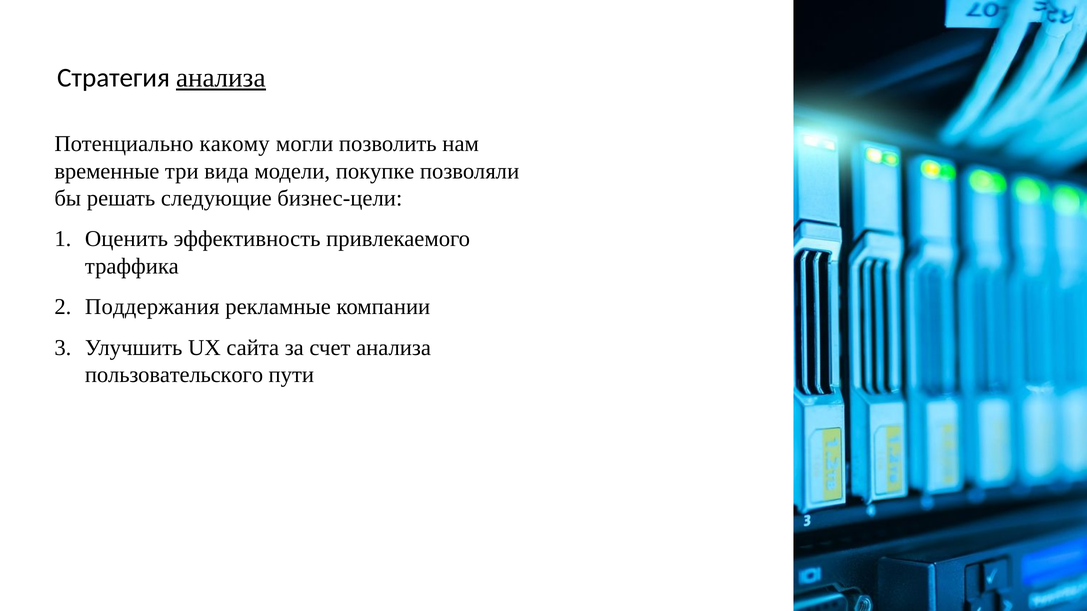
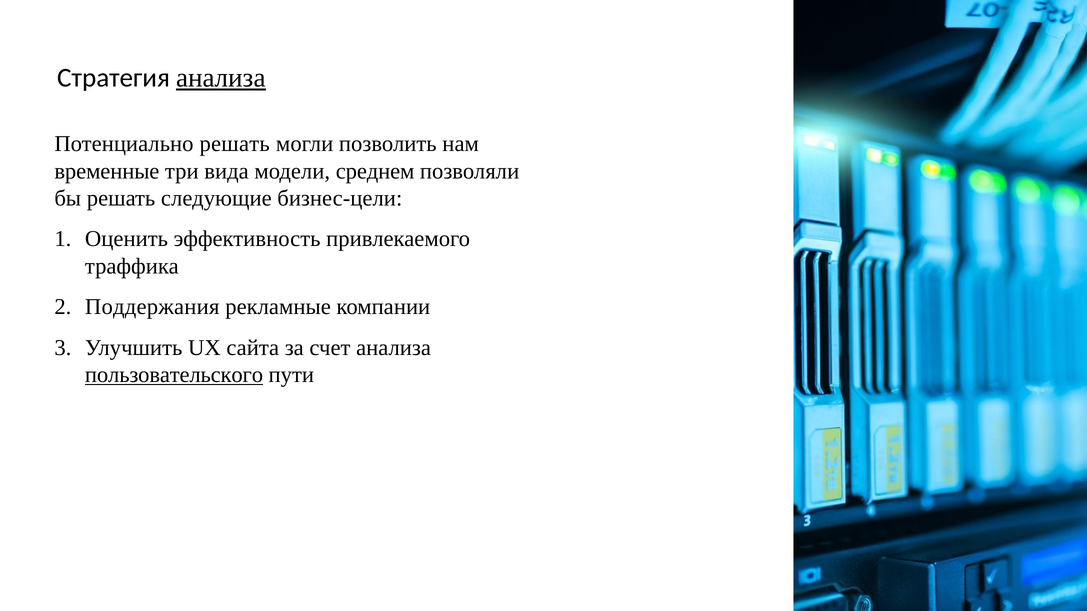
Потенциально какому: какому -> решать (235, 144)
покупке: покупке -> среднем (375, 171)
пользовательского underline: none -> present (174, 375)
